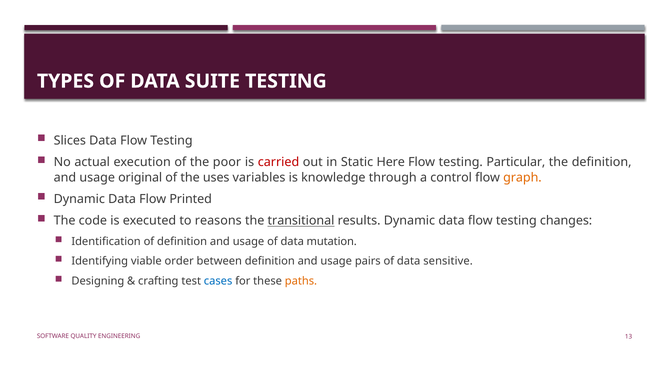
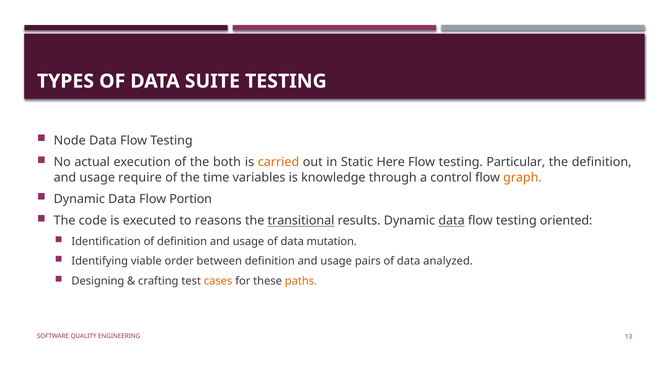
Slices: Slices -> Node (70, 141)
poor: poor -> both (227, 162)
carried colour: red -> orange (279, 162)
original: original -> require (140, 178)
uses: uses -> time (216, 178)
Printed: Printed -> Portion (191, 199)
data underline: none -> present (452, 221)
changes: changes -> oriented (566, 221)
sensitive: sensitive -> analyzed (448, 261)
cases colour: blue -> orange (218, 281)
